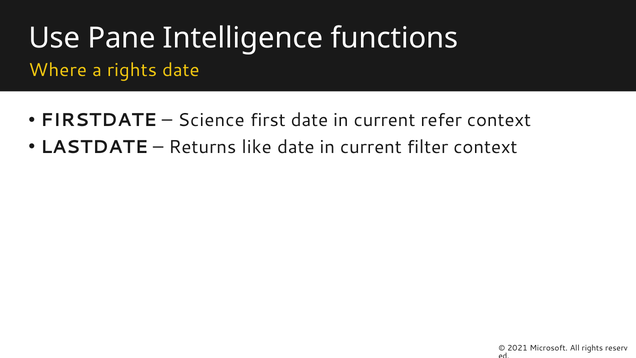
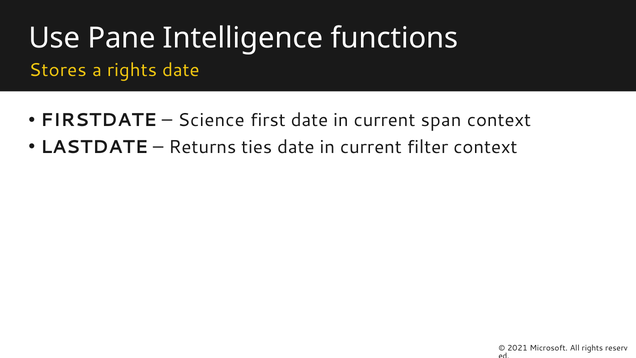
Where: Where -> Stores (58, 70)
refer: refer -> span (441, 120)
like: like -> ties (257, 147)
